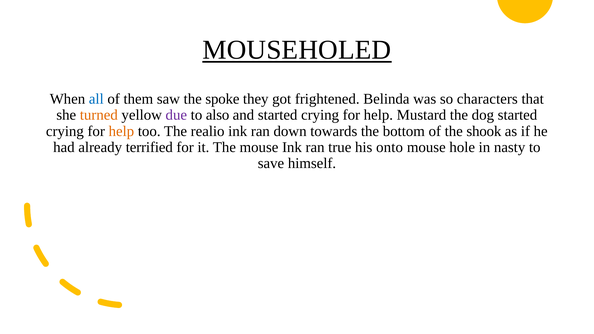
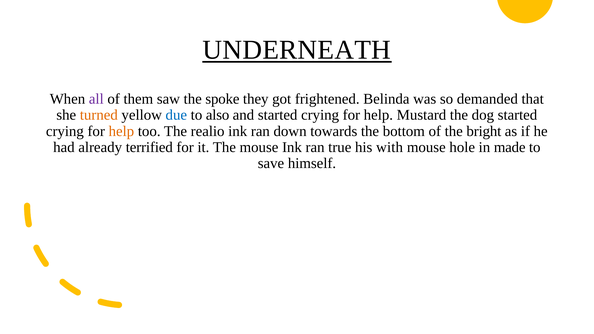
MOUSEHOLED: MOUSEHOLED -> UNDERNEATH (297, 50)
all colour: blue -> purple (96, 99)
characters: characters -> demanded (487, 99)
due colour: purple -> blue (176, 115)
shook: shook -> bright (484, 131)
onto: onto -> with (390, 147)
nasty: nasty -> made (510, 147)
